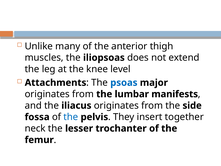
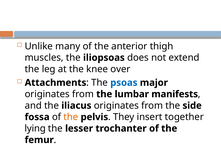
level: level -> over (120, 69)
the colour: blue -> orange (71, 117)
neck: neck -> lying (35, 128)
